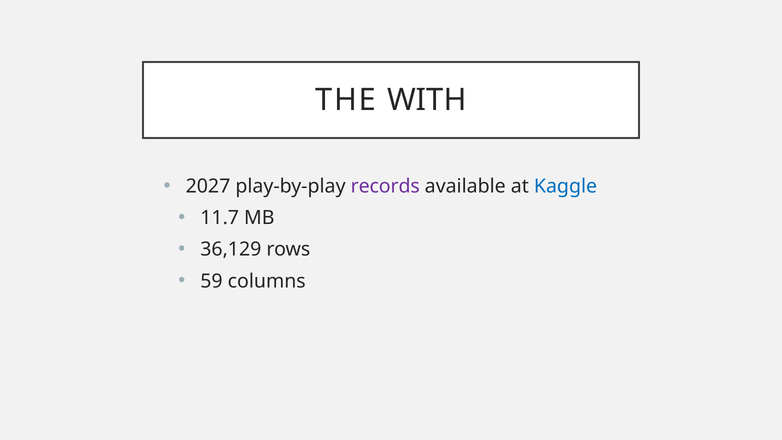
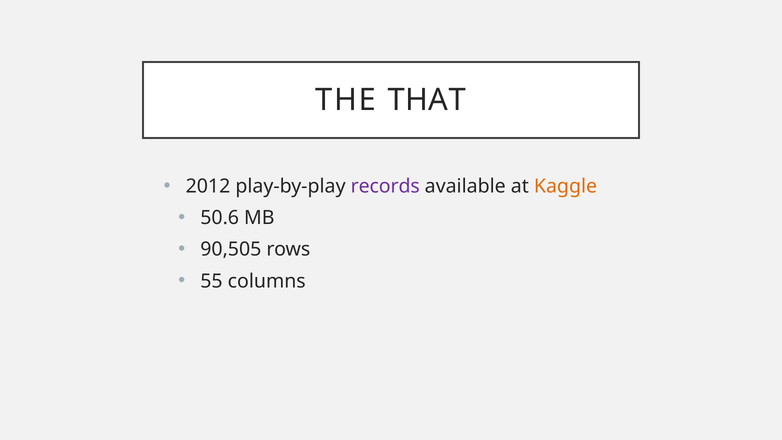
WITH: WITH -> THAT (427, 100)
2027: 2027 -> 2012 (208, 186)
Kaggle colour: blue -> orange (566, 186)
11.7: 11.7 -> 50.6 (220, 218)
36,129: 36,129 -> 90,505 (231, 249)
59: 59 -> 55 (211, 281)
